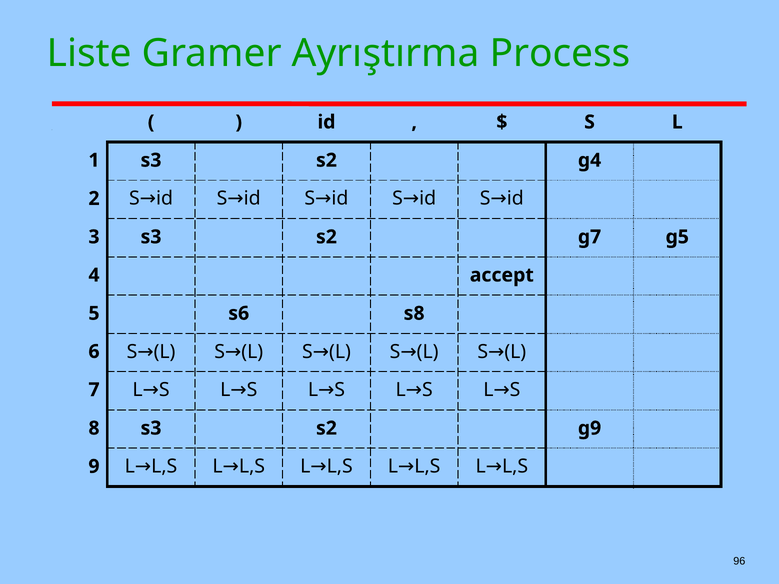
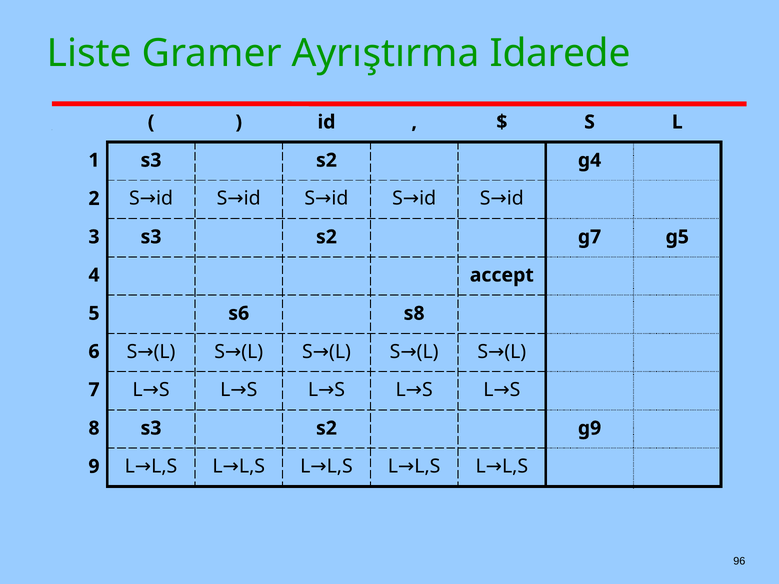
Process: Process -> Idarede (560, 53)
